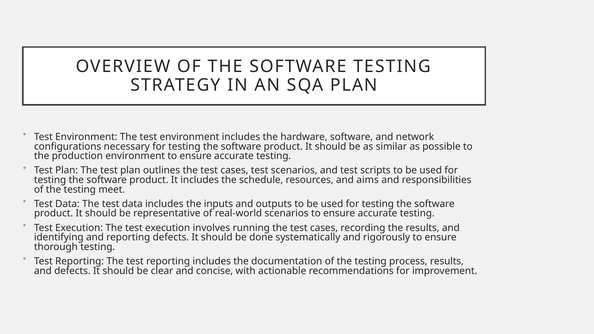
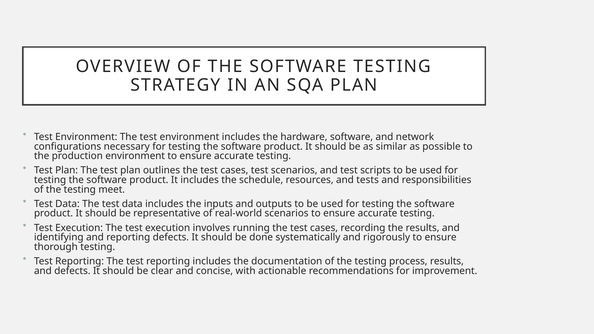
aims: aims -> tests (368, 180)
